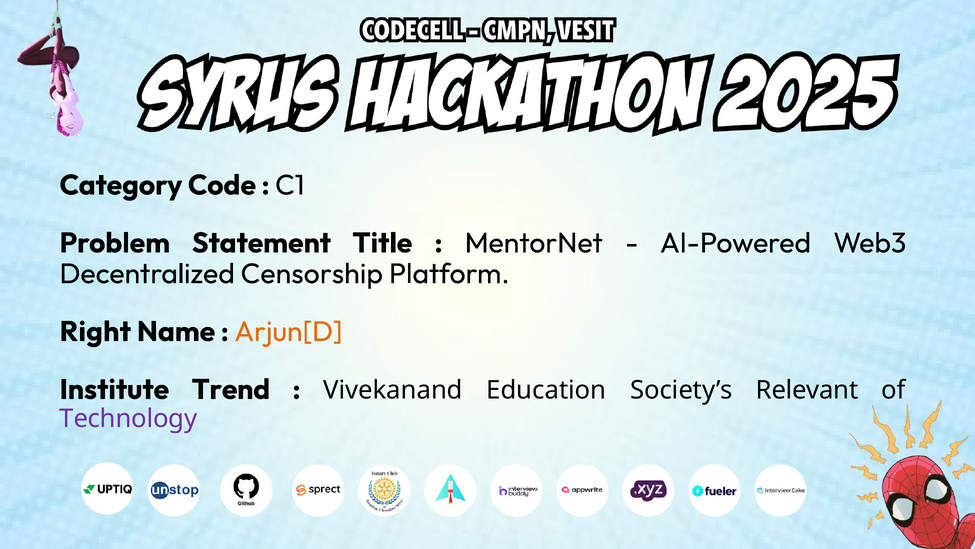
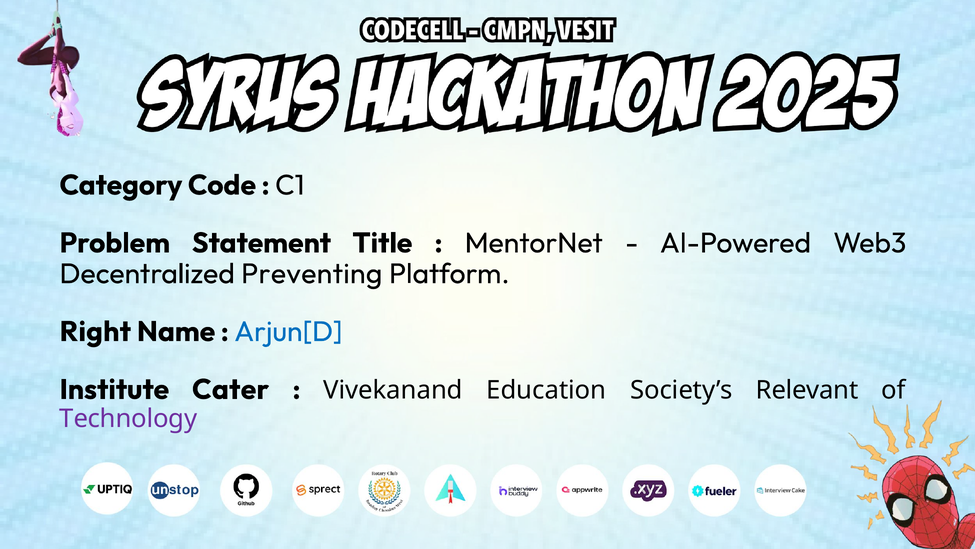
Censorship: Censorship -> Preventing (312, 274)
Arjun[D colour: orange -> blue (288, 331)
Trend: Trend -> Cater (231, 389)
